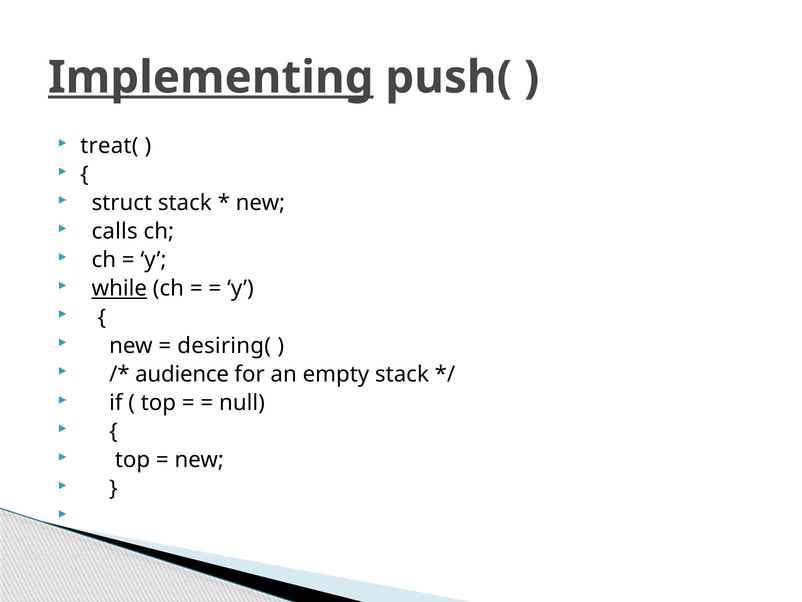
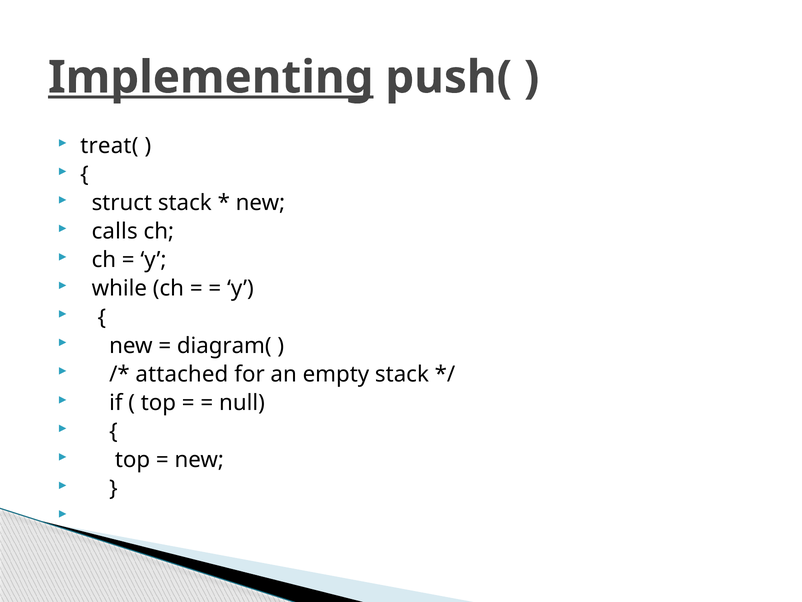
while underline: present -> none (119, 288)
desiring(: desiring( -> diagram( (224, 345)
audience: audience -> attached (182, 374)
